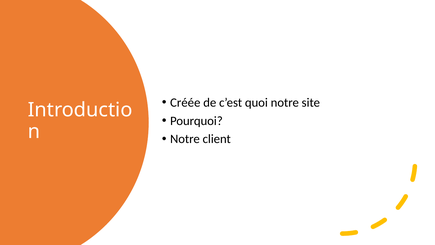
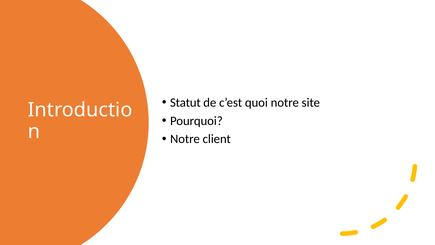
Créée: Créée -> Statut (185, 102)
